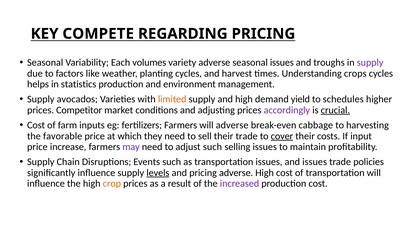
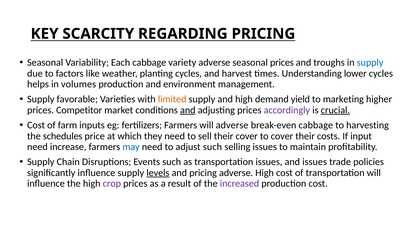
COMPETE: COMPETE -> SCARCITY (98, 34)
Each volumes: volumes -> cabbage (149, 63)
seasonal issues: issues -> prices (282, 63)
supply colour: purple -> blue (370, 63)
crops: crops -> lower (355, 73)
statistics: statistics -> volumes (79, 84)
avocados: avocados -> favorable (77, 99)
schedules: schedules -> marketing (343, 99)
and underline: none -> present (188, 110)
favorable: favorable -> schedules (63, 136)
their trade: trade -> cover (247, 136)
cover underline: present -> none (282, 136)
price: price -> need (37, 147)
may colour: purple -> blue (131, 147)
crop colour: orange -> purple (112, 184)
